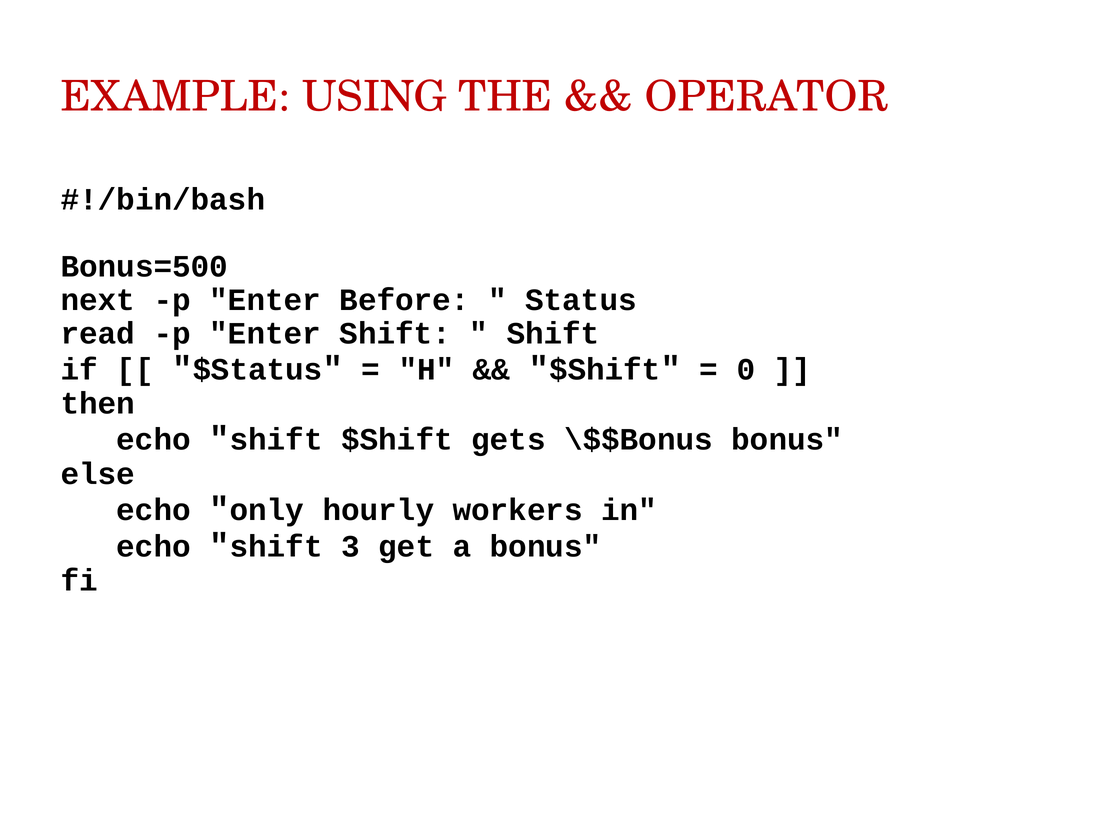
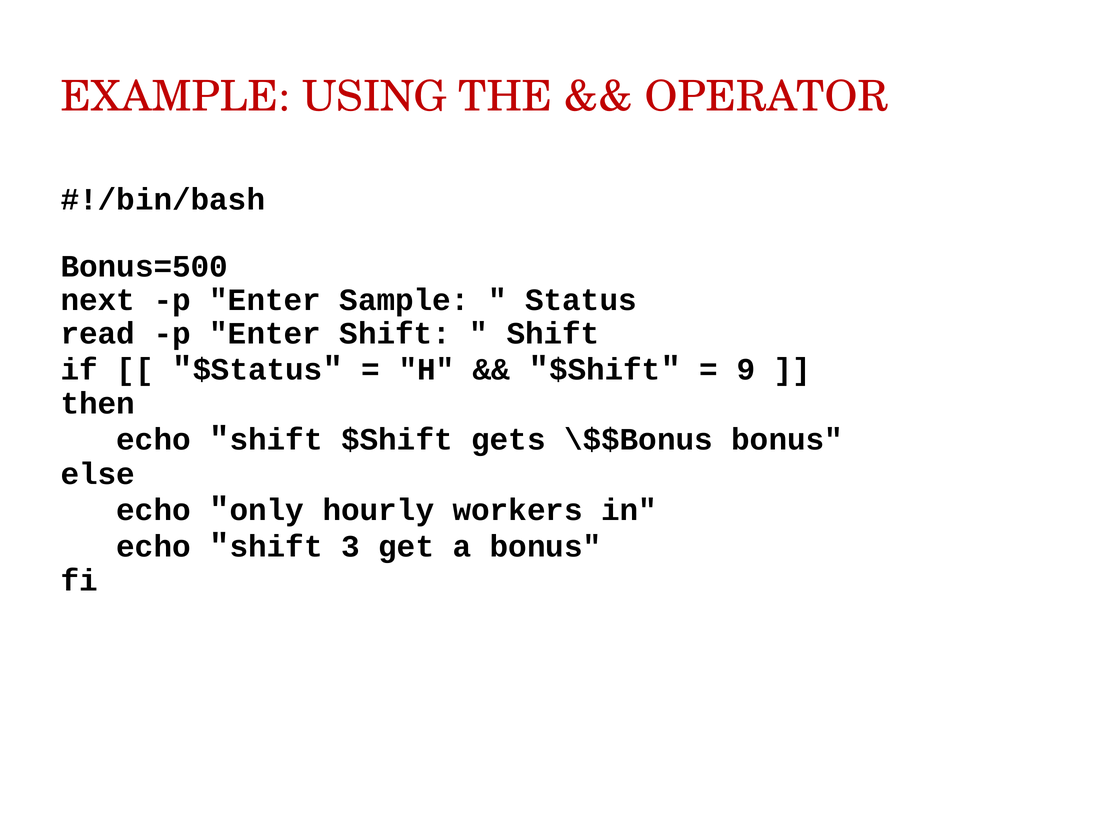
Before: Before -> Sample (405, 300)
0: 0 -> 9 (746, 370)
